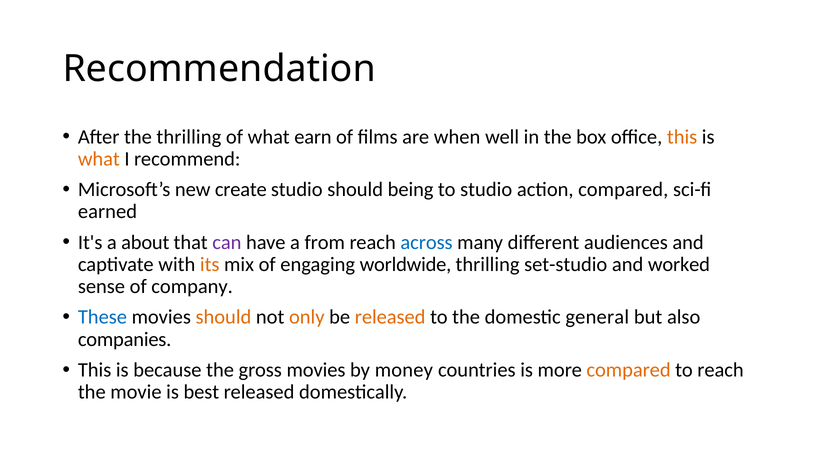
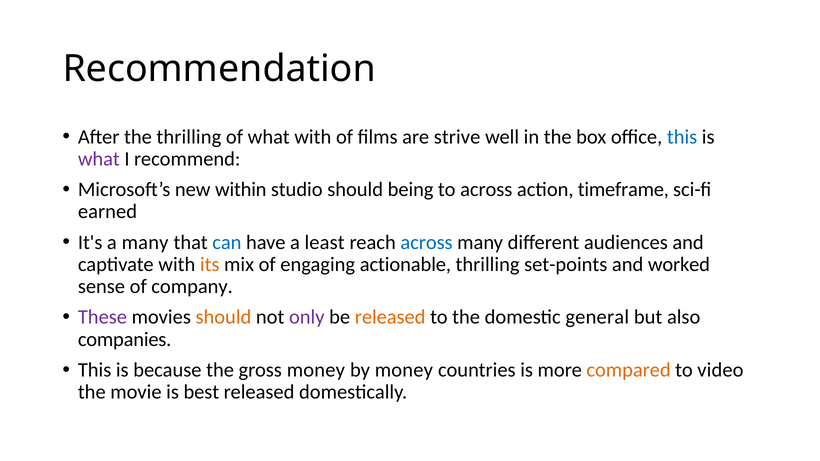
what earn: earn -> with (313, 137)
when: when -> strive (457, 137)
this colour: orange -> blue (682, 137)
what colour: orange -> purple (99, 159)
create: create -> within (241, 190)
to studio: studio -> across (486, 190)
action compared: compared -> timeframe (623, 190)
a about: about -> many (145, 242)
can colour: purple -> blue (227, 242)
from: from -> least (325, 242)
worldwide: worldwide -> actionable (405, 265)
set-studio: set-studio -> set-points (566, 265)
These colour: blue -> purple (102, 317)
only colour: orange -> purple (307, 317)
gross movies: movies -> money (316, 370)
to reach: reach -> video (720, 370)
